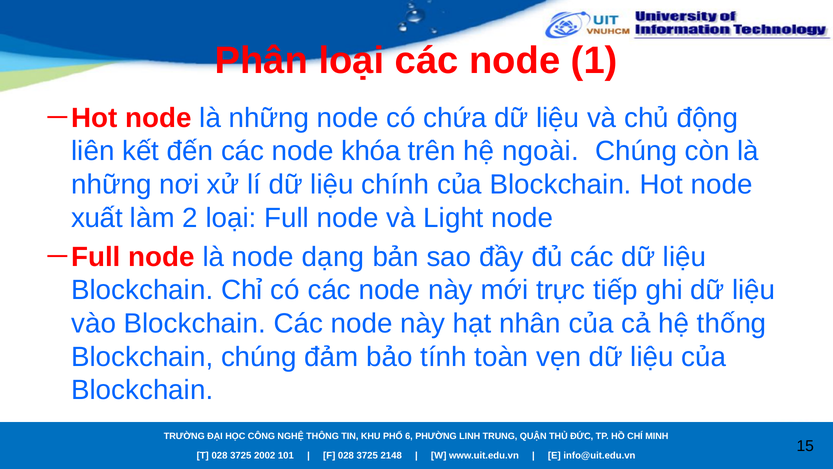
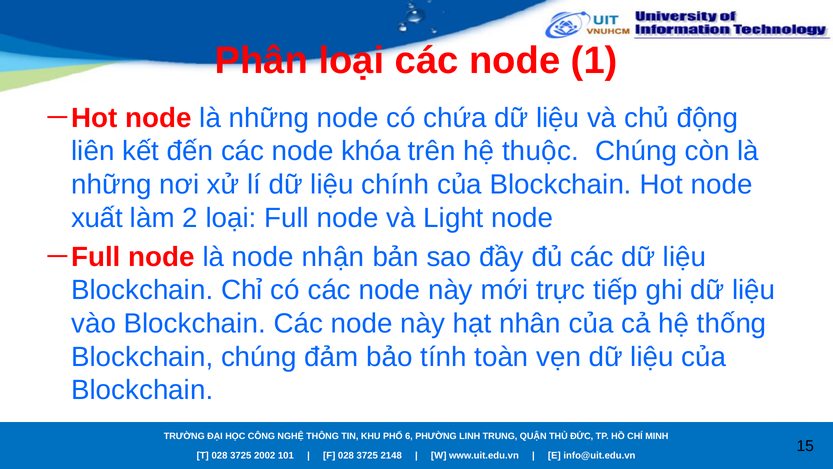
ngoài: ngoài -> thuộc (540, 151)
dạng: dạng -> nhận (333, 257)
